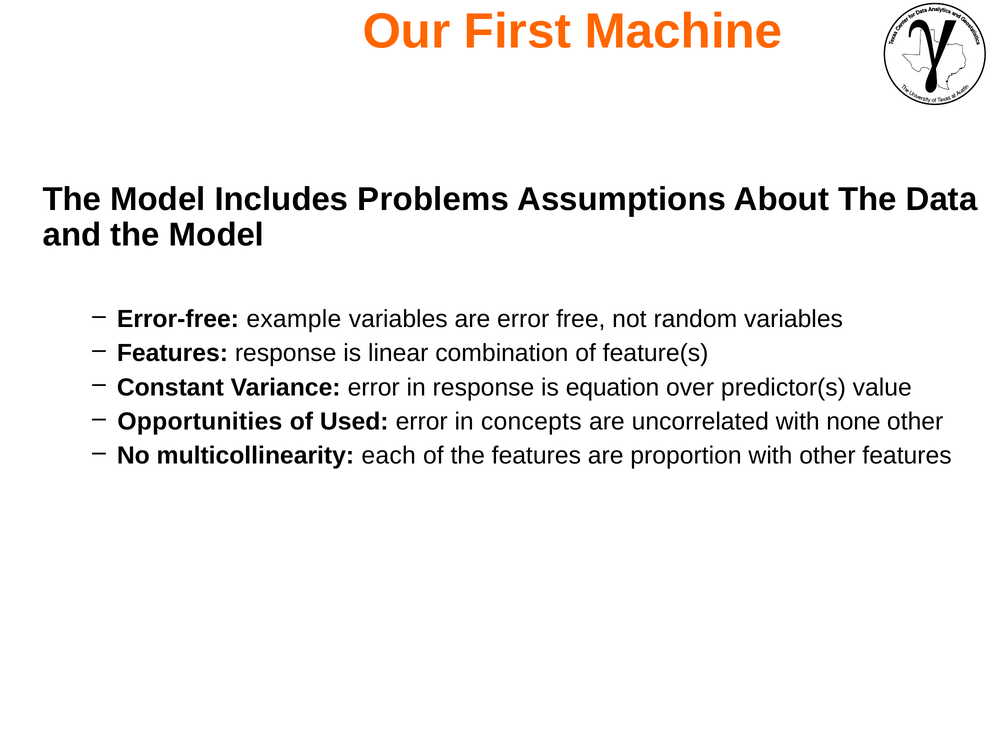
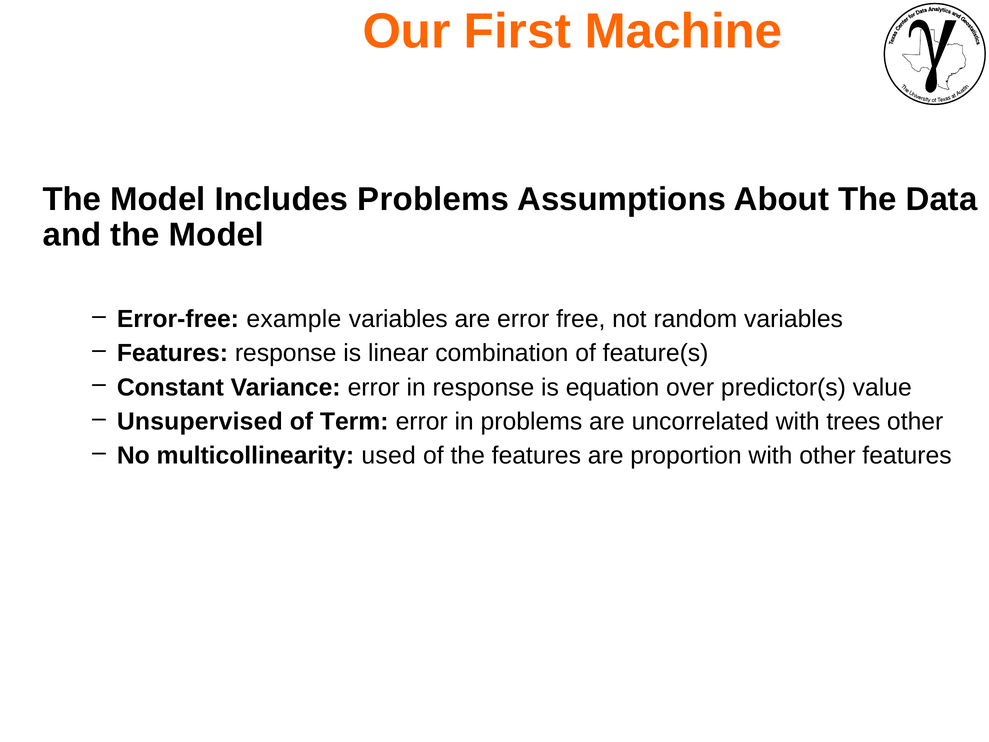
Opportunities: Opportunities -> Unsupervised (200, 421)
Used: Used -> Term (354, 421)
in concepts: concepts -> problems (531, 421)
none: none -> trees (853, 421)
each: each -> used (389, 456)
